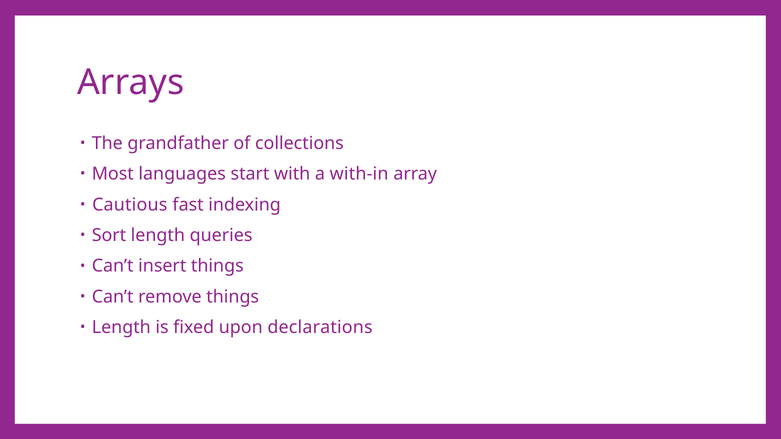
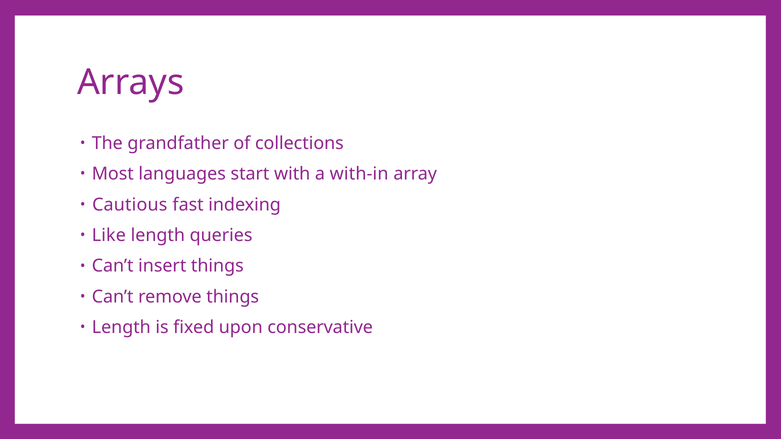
Sort: Sort -> Like (109, 235)
declarations: declarations -> conservative (320, 328)
